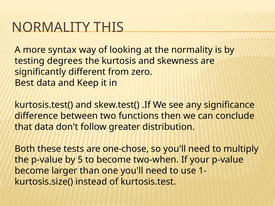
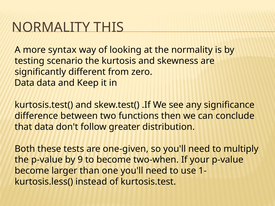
degrees: degrees -> scenario (65, 61)
Best: Best -> Data (24, 83)
one-chose: one-chose -> one-given (126, 149)
5: 5 -> 9 (80, 160)
kurtosis.size(: kurtosis.size( -> kurtosis.less( (44, 182)
